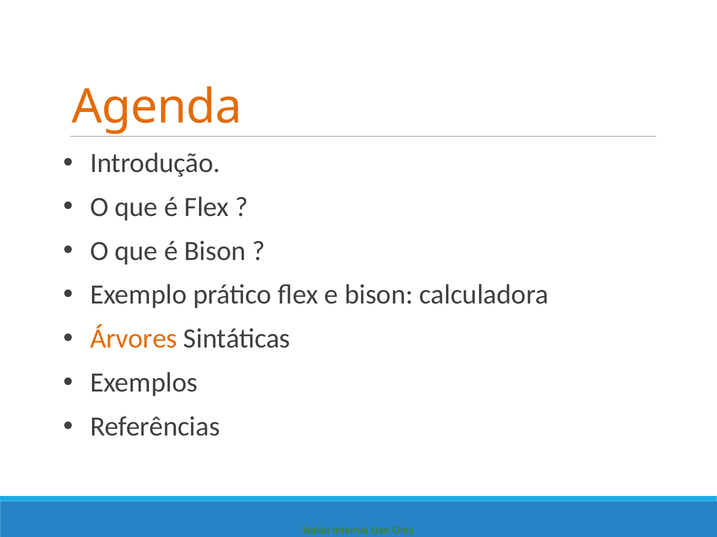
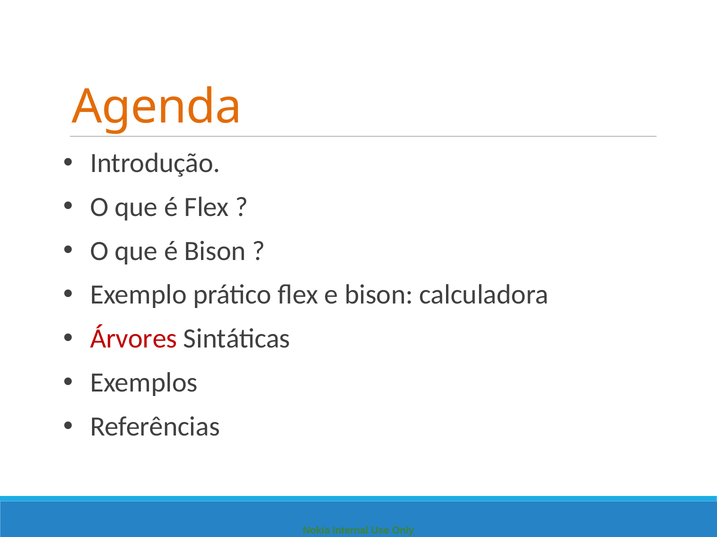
Árvores colour: orange -> red (134, 339)
